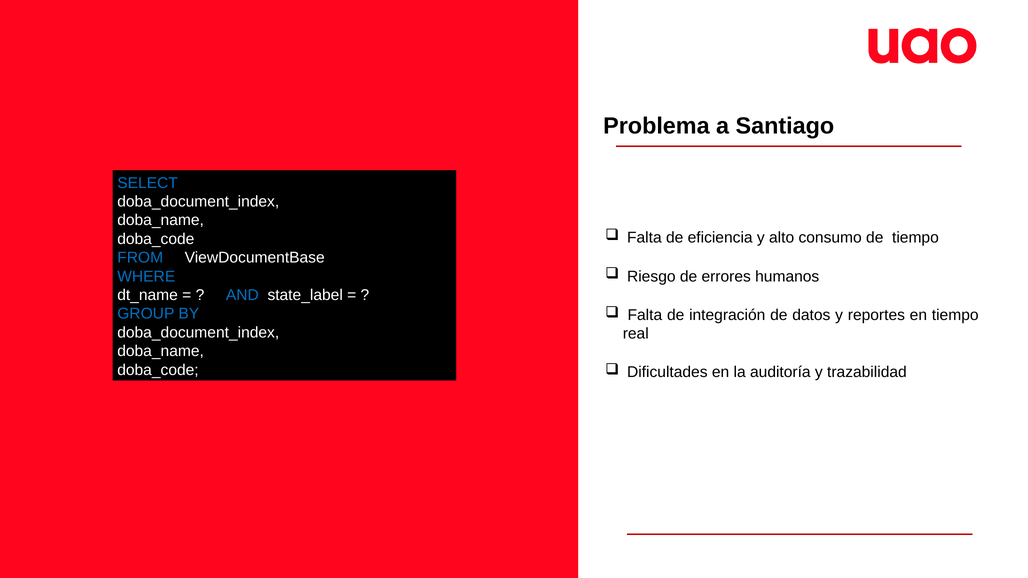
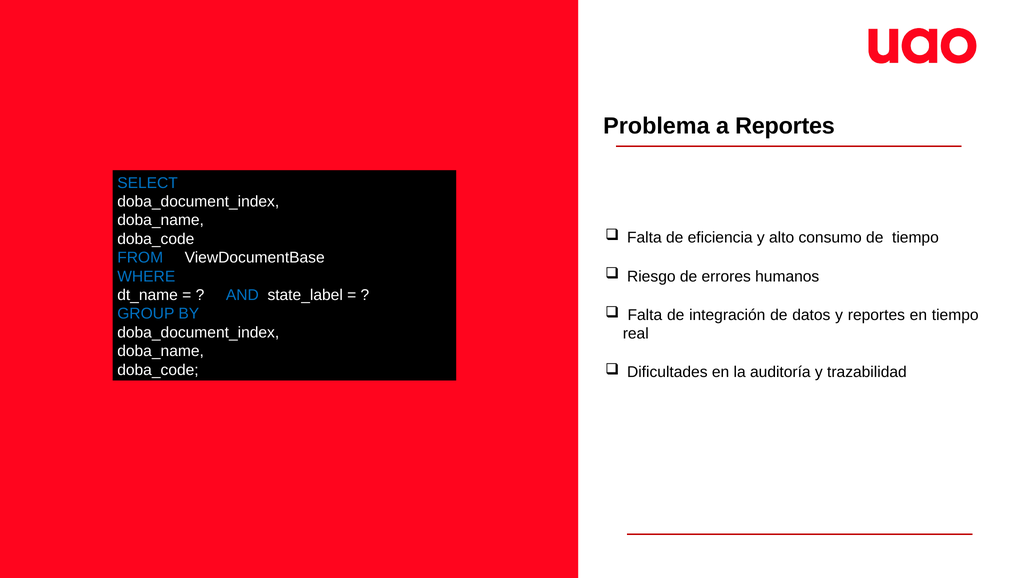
a Santiago: Santiago -> Reportes (785, 126)
